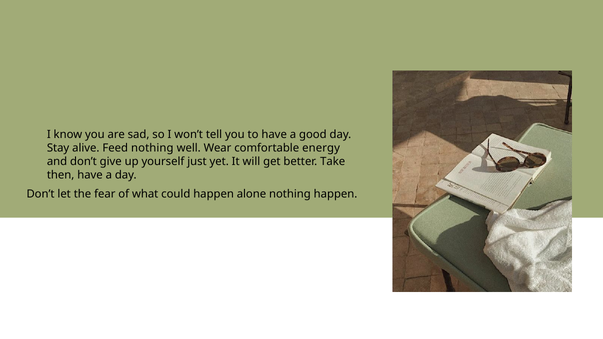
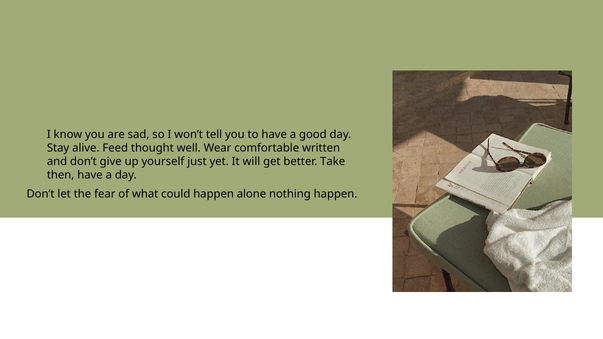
Feed nothing: nothing -> thought (152, 148)
energy: energy -> written (321, 148)
